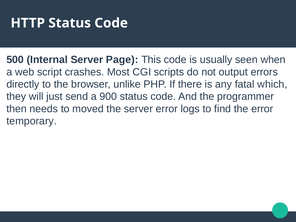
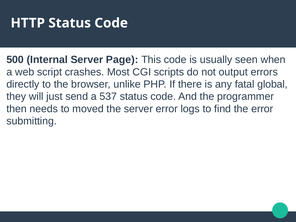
which: which -> global (272, 84)
900: 900 -> 537 (108, 97)
temporary: temporary -> submitting (32, 121)
